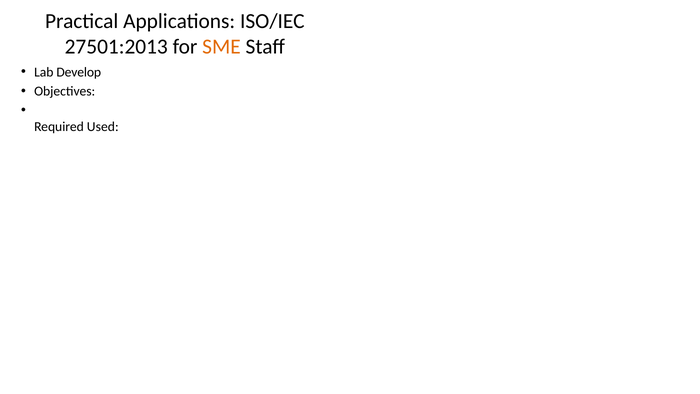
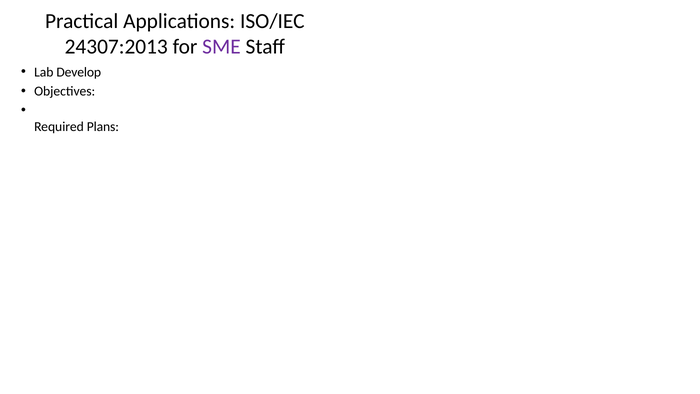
27501:2013: 27501:2013 -> 24307:2013 (116, 47)
SME colour: orange -> purple (222, 47)
Used: Used -> Plans (103, 127)
